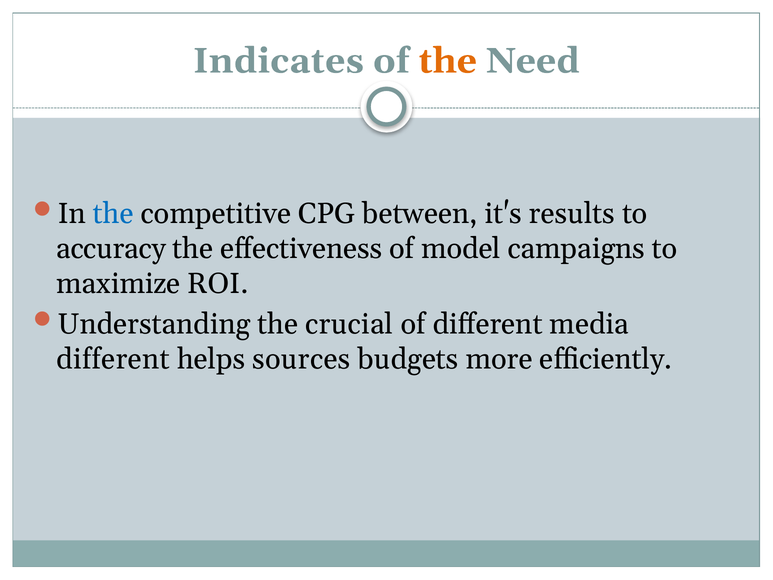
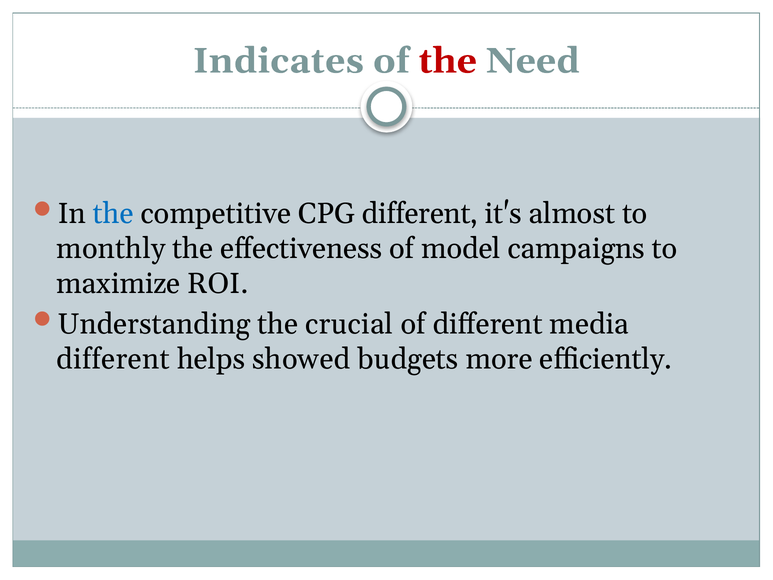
the colour: orange -> red (448, 61)
CPG between: between -> different (420, 214)
results: results -> almost (572, 214)
accuracy: accuracy -> monthly (111, 249)
sources: sources -> showed (301, 359)
